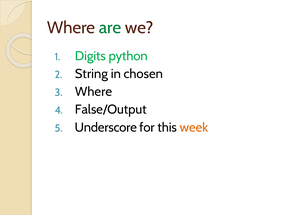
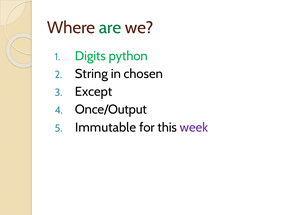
Where: Where -> Except (94, 92)
False/Output: False/Output -> Once/Output (111, 110)
Underscore: Underscore -> Immutable (106, 128)
week colour: orange -> purple (194, 128)
